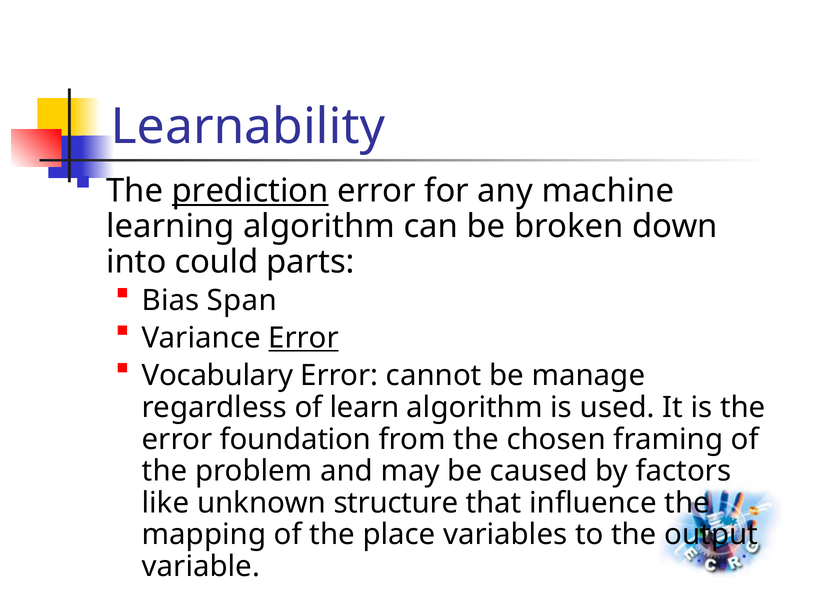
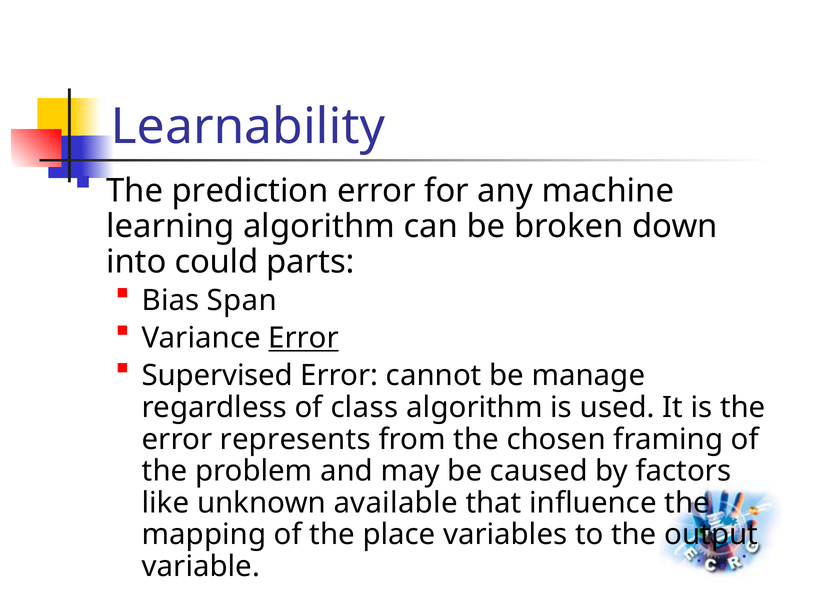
prediction underline: present -> none (250, 191)
Vocabulary: Vocabulary -> Supervised (217, 376)
learn: learn -> class (364, 407)
foundation: foundation -> represents (295, 439)
structure: structure -> available (396, 503)
